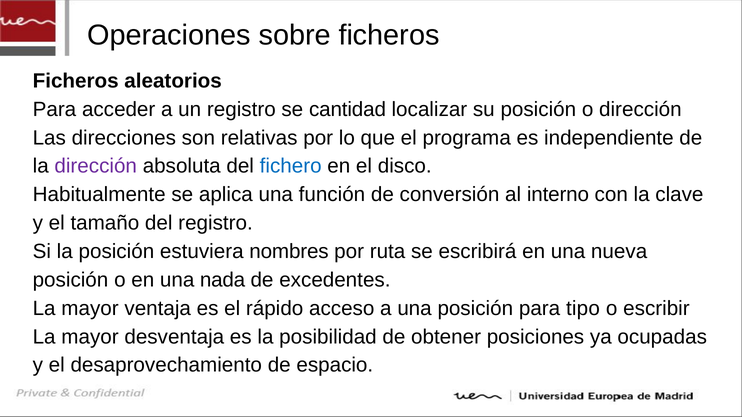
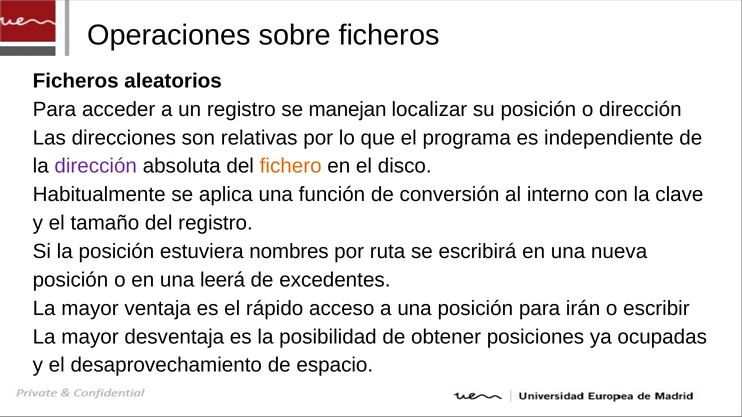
cantidad: cantidad -> manejan (348, 109)
fichero colour: blue -> orange (291, 166)
nada: nada -> leerá (223, 280)
tipo: tipo -> irán (583, 309)
